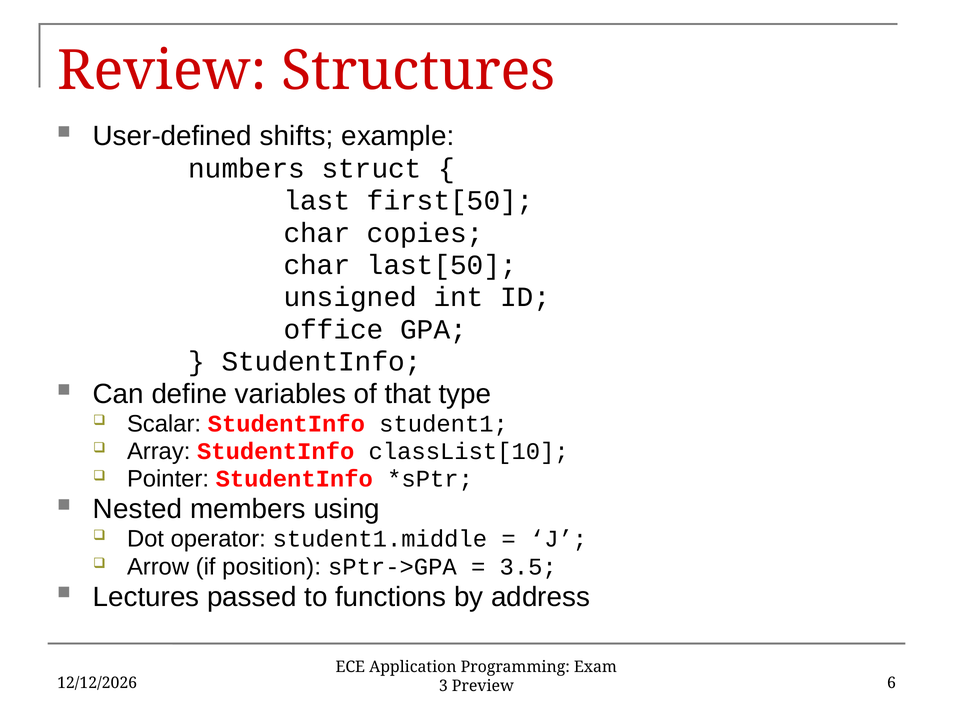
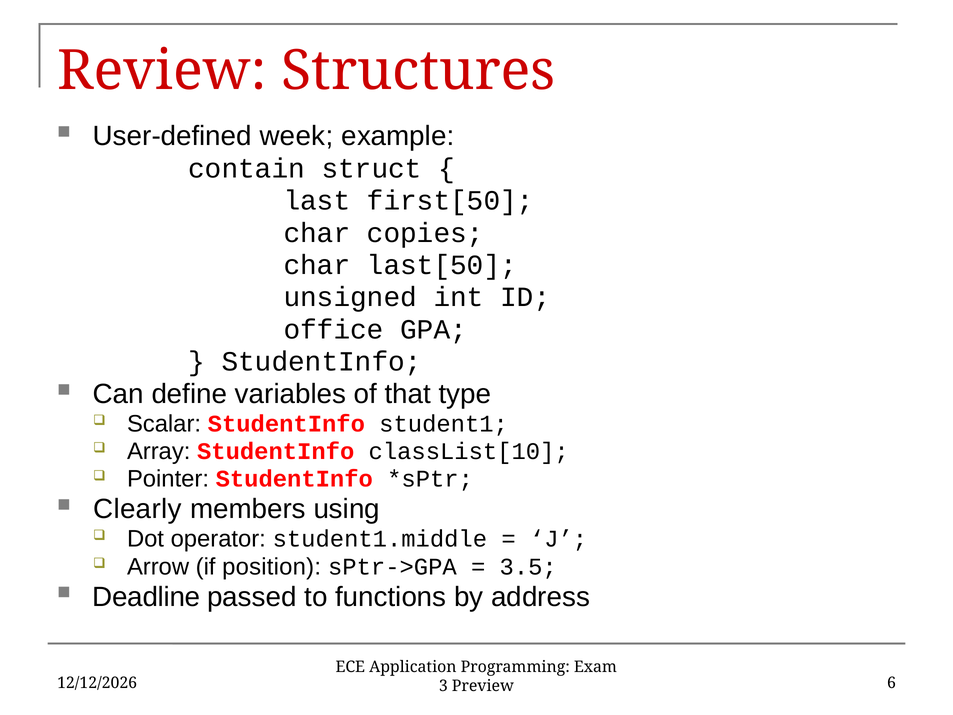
shifts: shifts -> week (296, 136)
numbers: numbers -> contain (247, 168)
Nested: Nested -> Clearly (138, 509)
Lectures: Lectures -> Deadline (146, 597)
